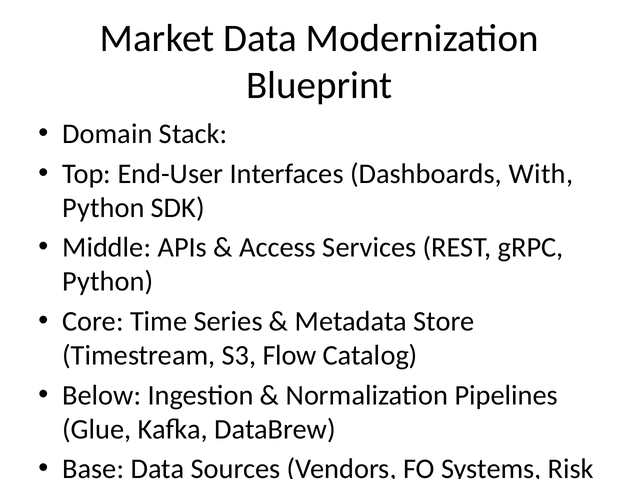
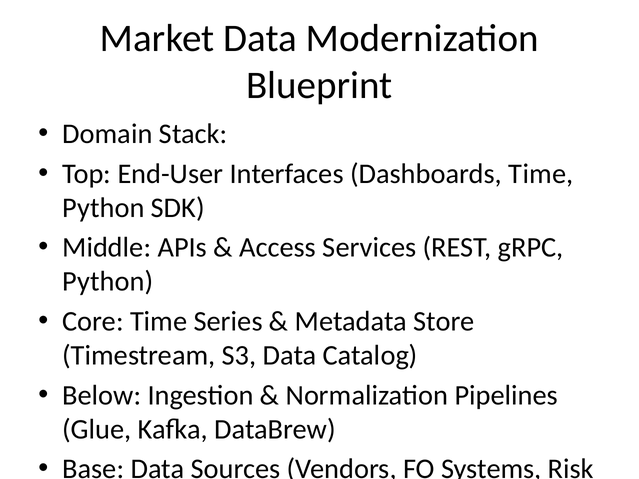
Dashboards With: With -> Time (541, 174)
S3 Flow: Flow -> Data (290, 356)
